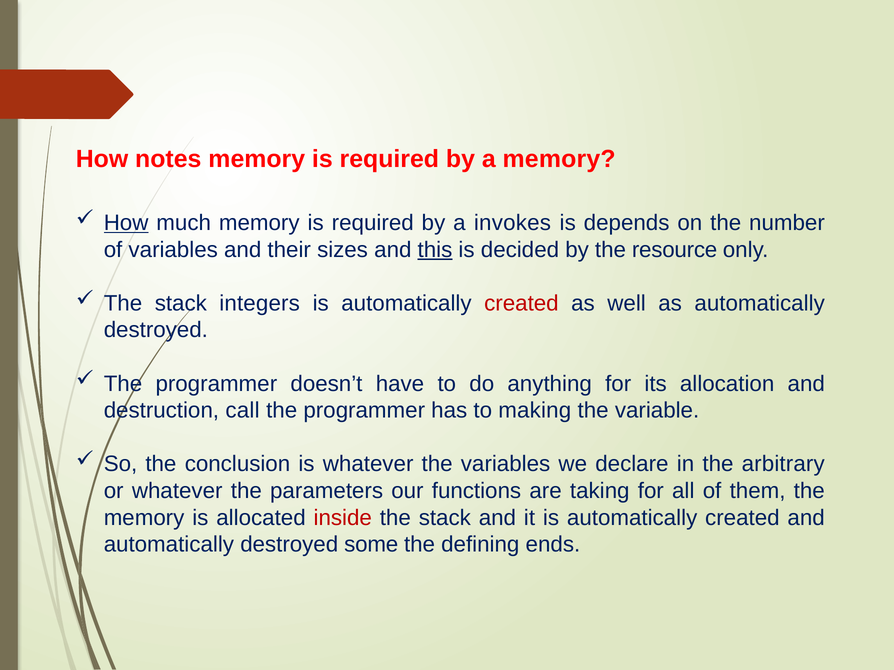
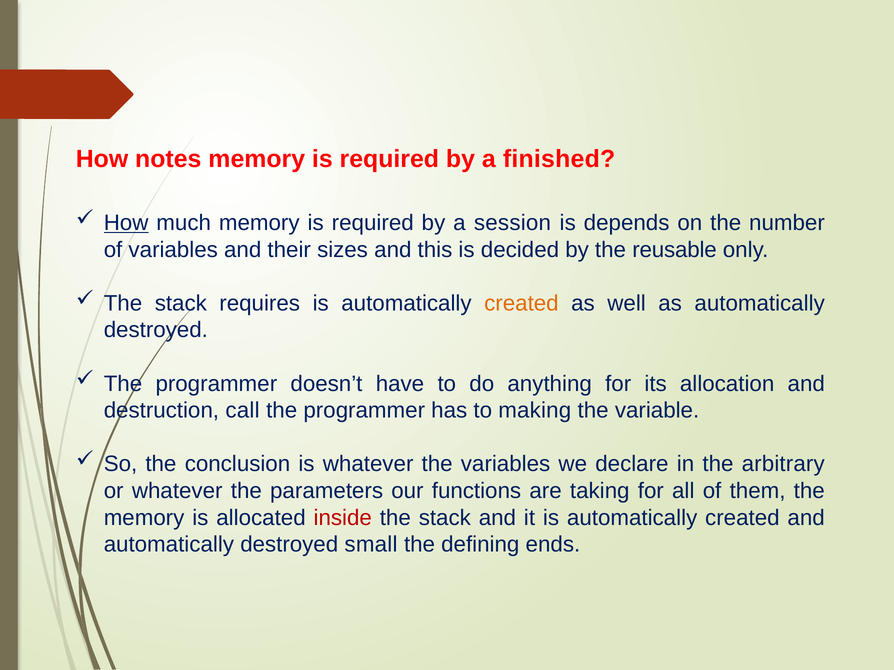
a memory: memory -> finished (559, 159)
invokes: invokes -> session (512, 223)
this underline: present -> none (435, 250)
resource: resource -> reusable (675, 250)
integers: integers -> requires (260, 304)
created colour: red -> orange (521, 304)
some: some -> small (371, 545)
